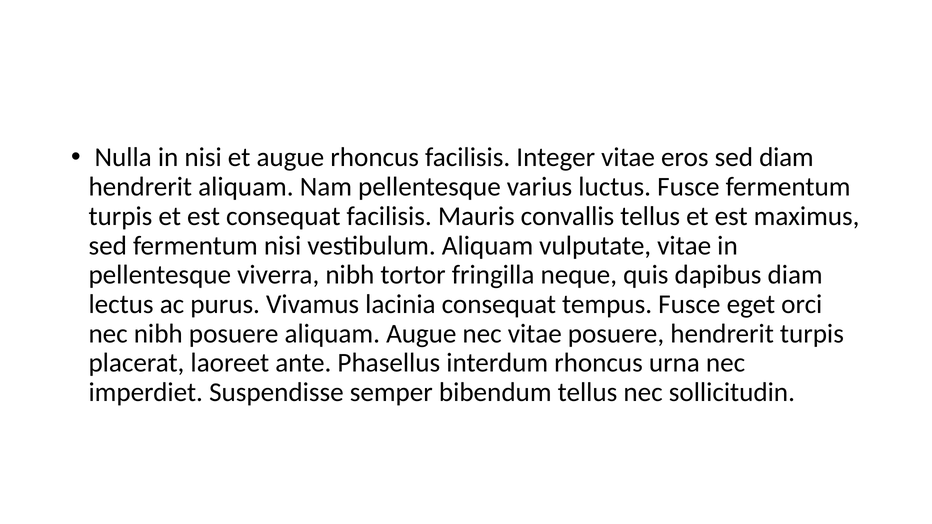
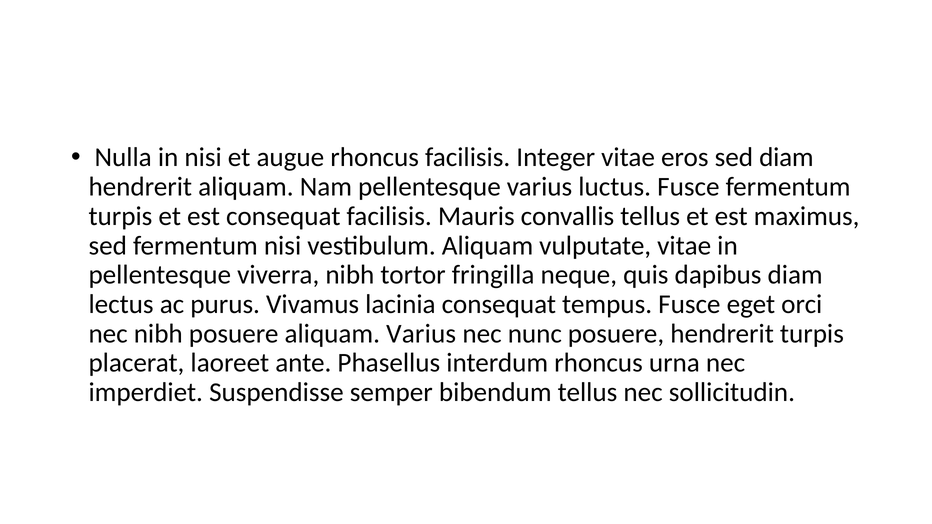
aliquam Augue: Augue -> Varius (421, 334)
nec vitae: vitae -> nunc (535, 334)
